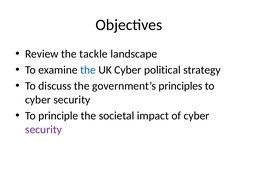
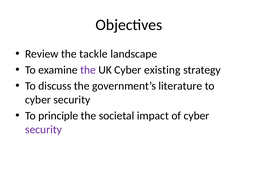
the colour: blue -> purple (88, 70)
political: political -> existing (162, 70)
principles: principles -> literature (180, 86)
